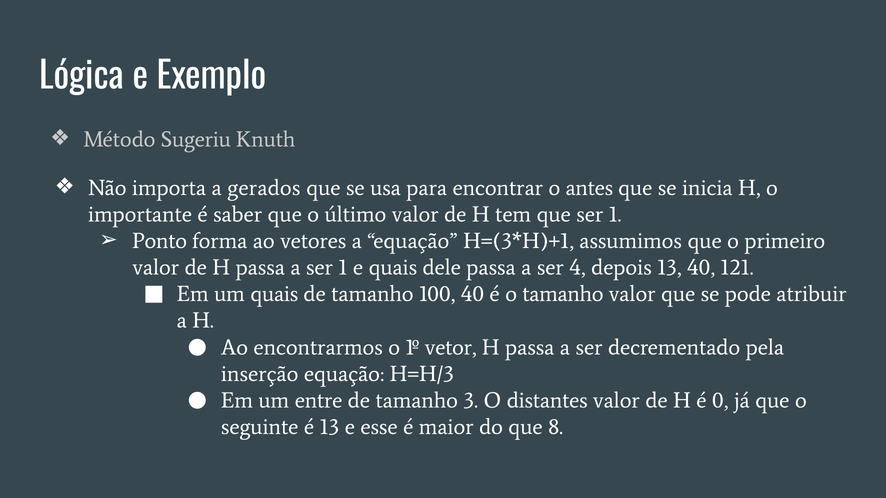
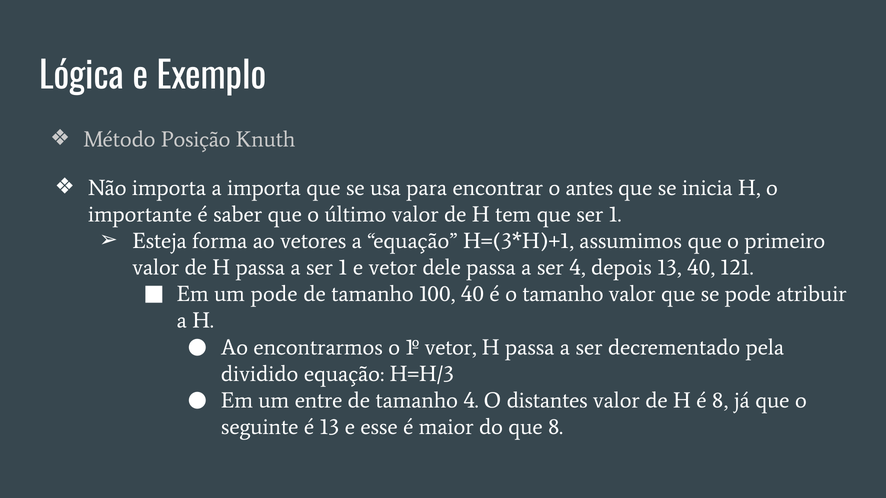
Sugeriu: Sugeriu -> Posição (196, 139)
a gerados: gerados -> importa (264, 188)
Ponto: Ponto -> Esteja (160, 241)
e quais: quais -> vetor (393, 268)
um quais: quais -> pode (274, 294)
inserção: inserção -> dividido (260, 374)
tamanho 3: 3 -> 4 (471, 401)
é 0: 0 -> 8 (720, 401)
